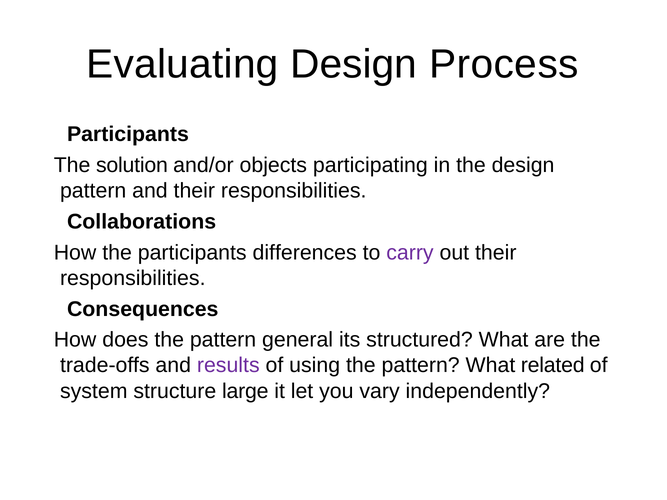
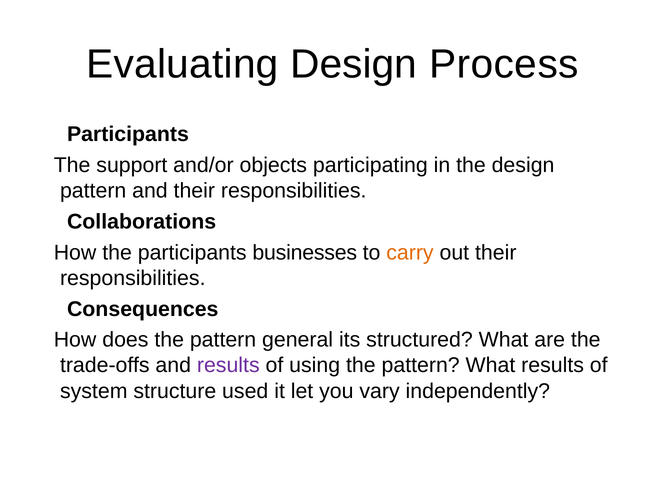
solution: solution -> support (132, 165)
differences: differences -> businesses (305, 253)
carry colour: purple -> orange (410, 253)
What related: related -> results (553, 366)
large: large -> used (245, 391)
